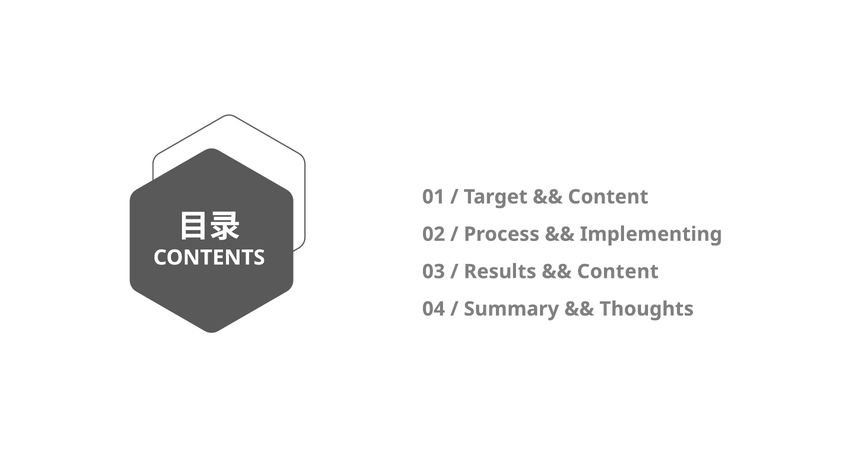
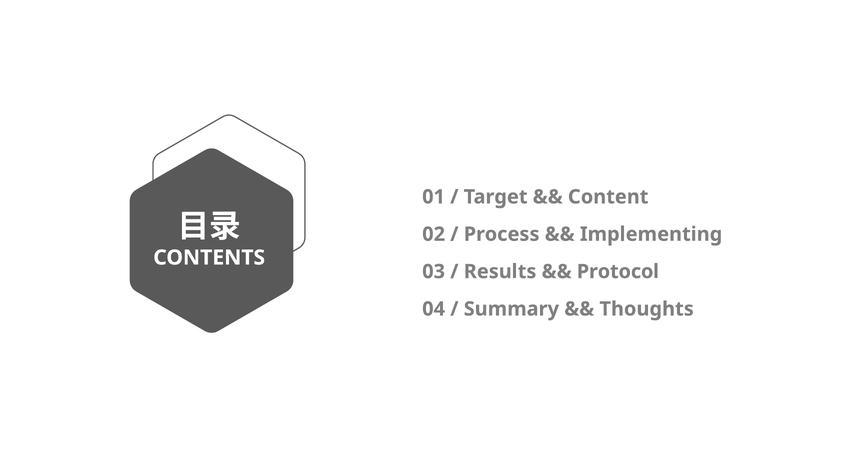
Content: Content -> Protocol (618, 272)
